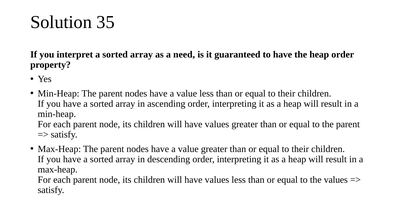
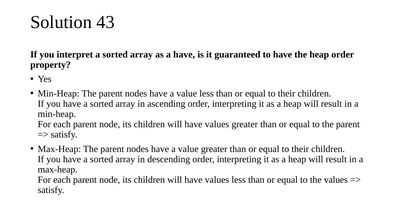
35: 35 -> 43 (106, 22)
a need: need -> have (184, 55)
